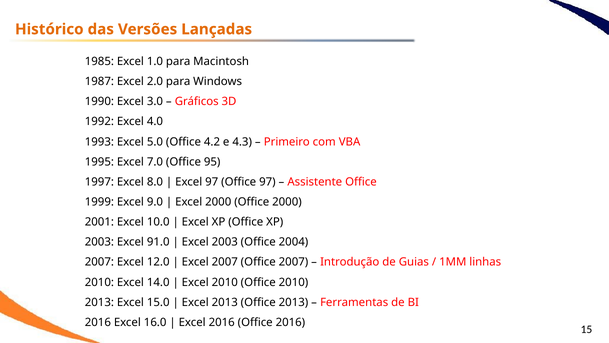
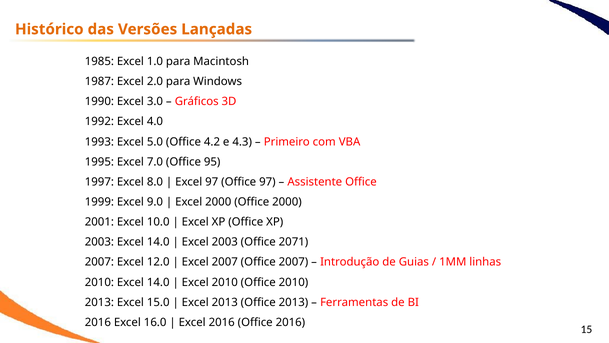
2003 Excel 91.0: 91.0 -> 14.0 (158, 242)
2004: 2004 -> 2071 (293, 242)
